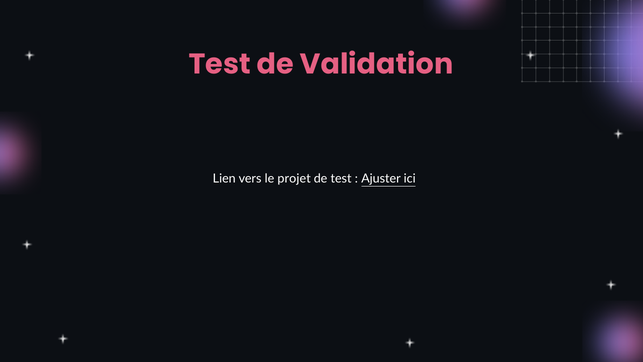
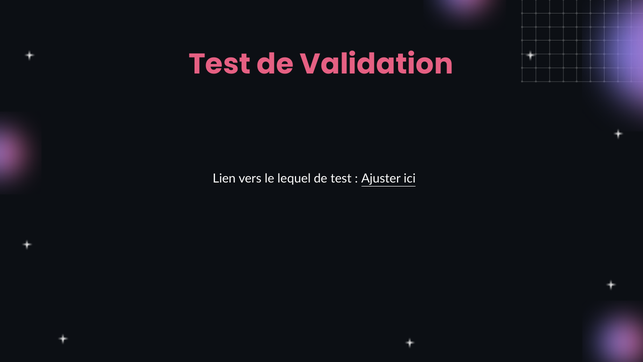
projet: projet -> lequel (294, 179)
